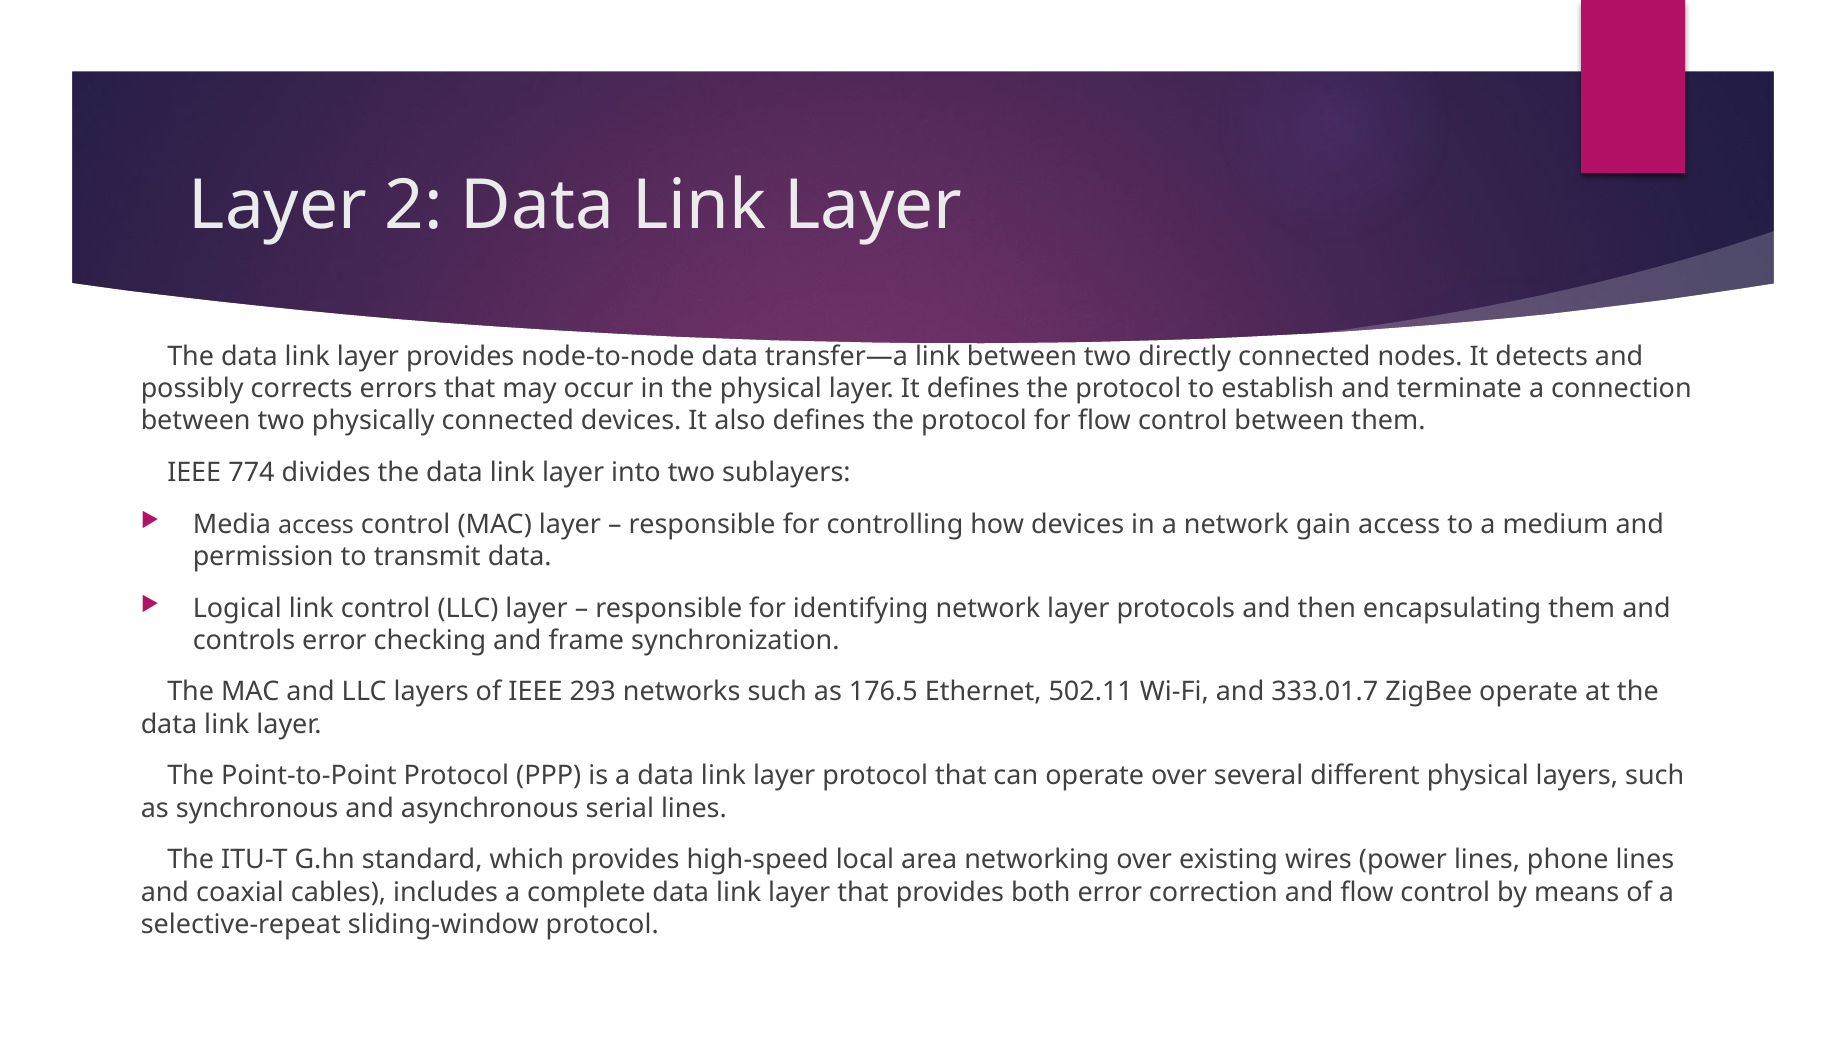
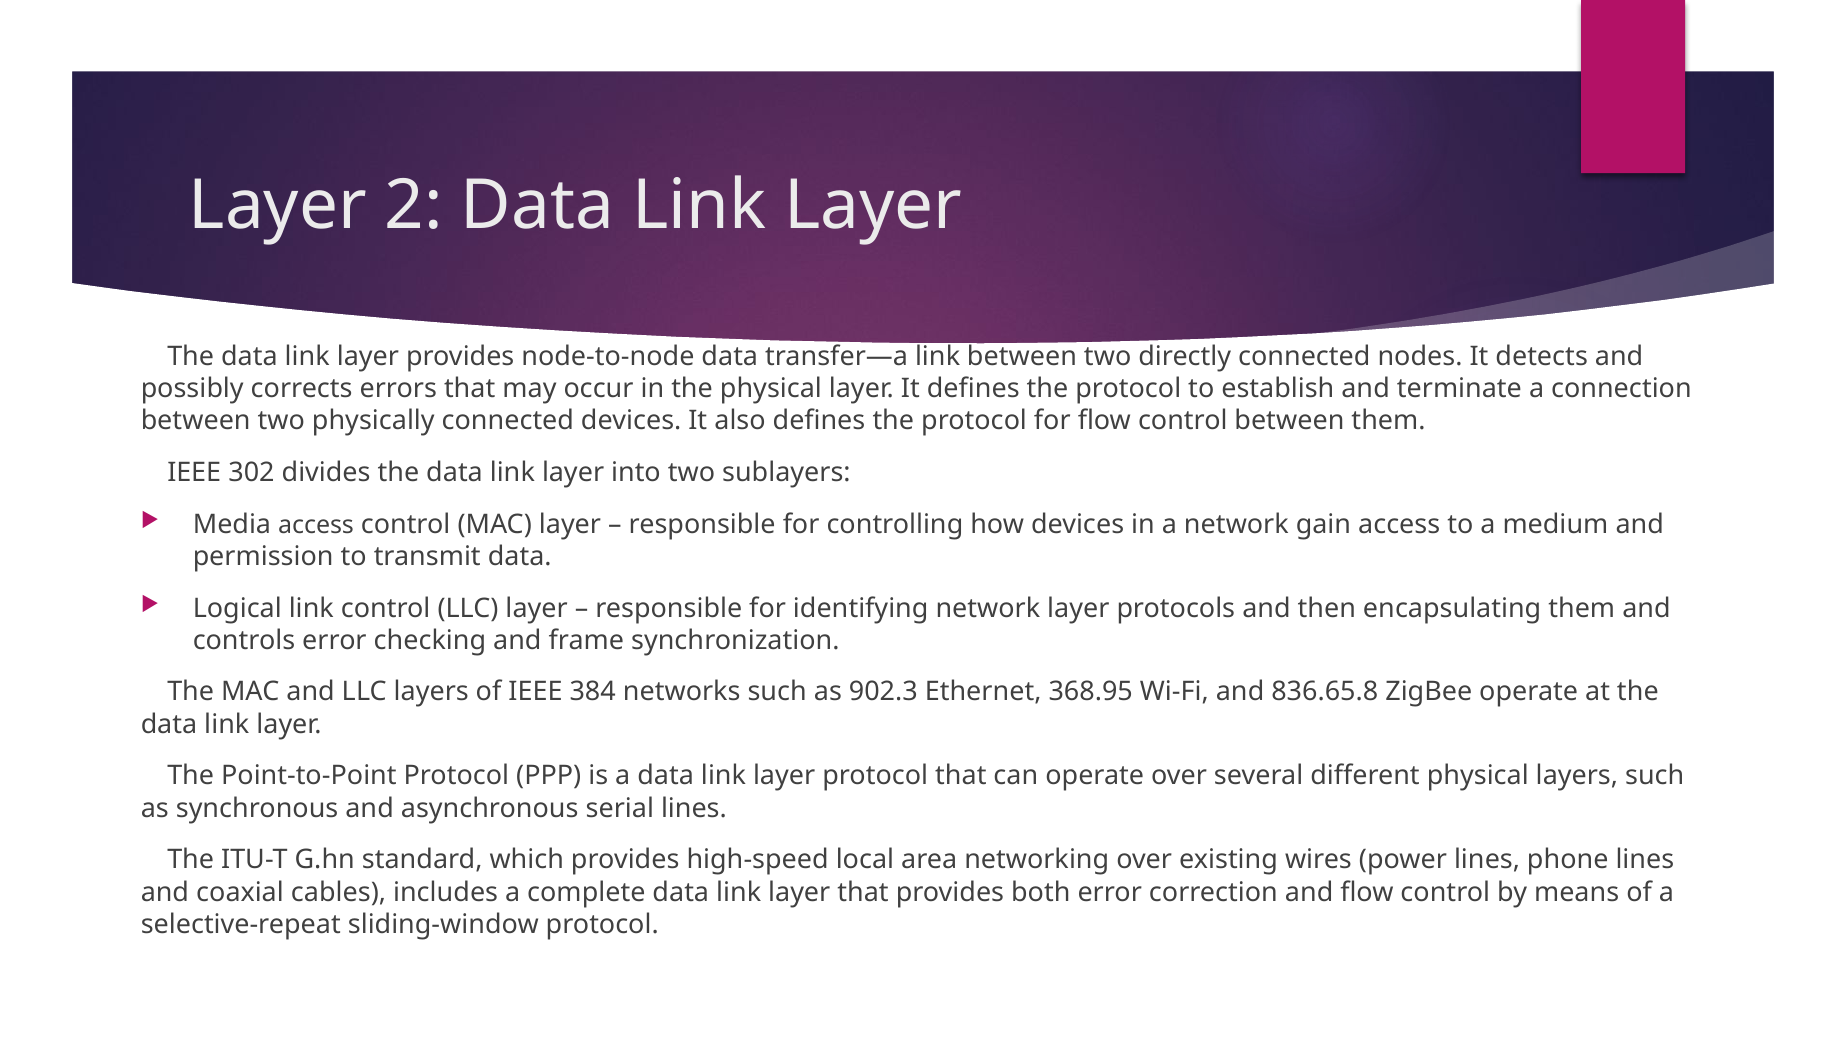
774: 774 -> 302 (252, 473)
293: 293 -> 384 (593, 692)
176.5: 176.5 -> 902.3 (883, 692)
502.11: 502.11 -> 368.95 (1091, 692)
333.01.7: 333.01.7 -> 836.65.8 (1325, 692)
